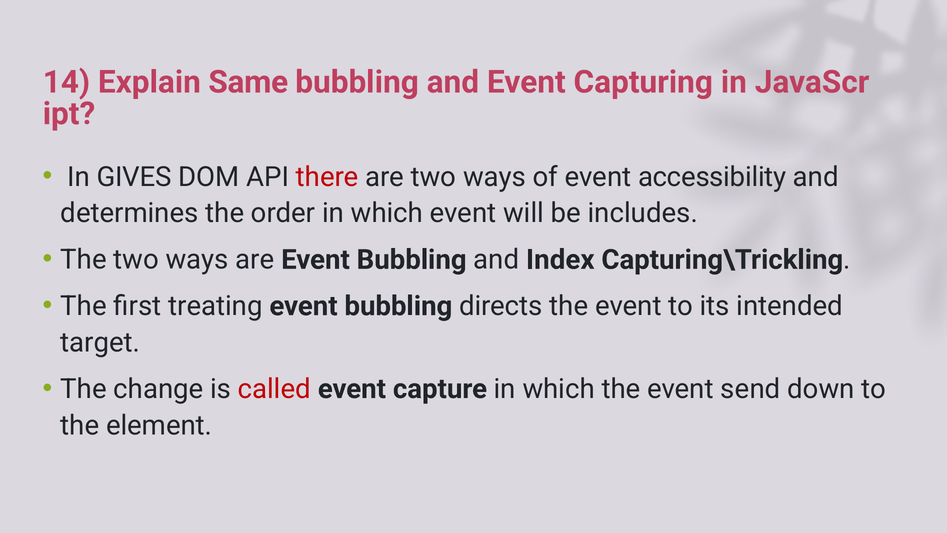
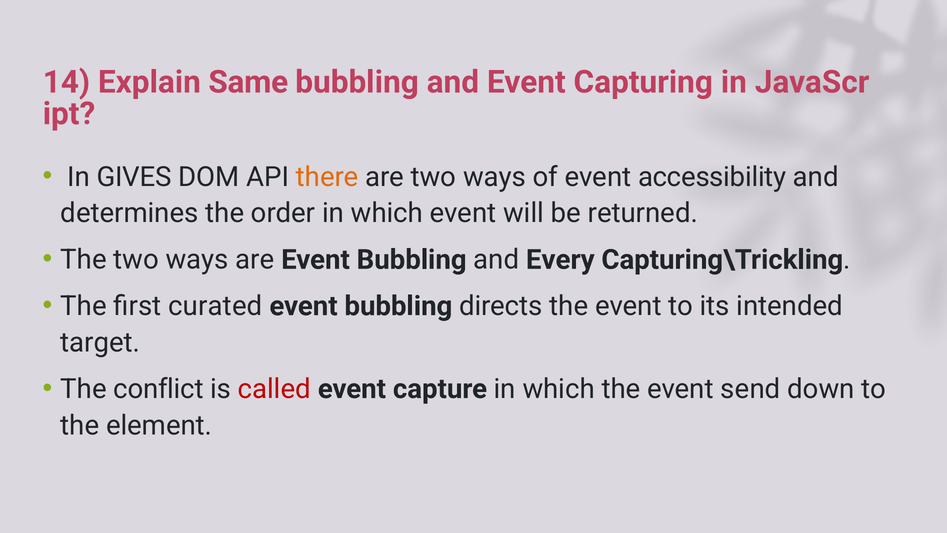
there colour: red -> orange (327, 177)
includes: includes -> returned (643, 213)
Index: Index -> Every (560, 260)
treating: treating -> curated (215, 306)
change: change -> conflict (159, 389)
